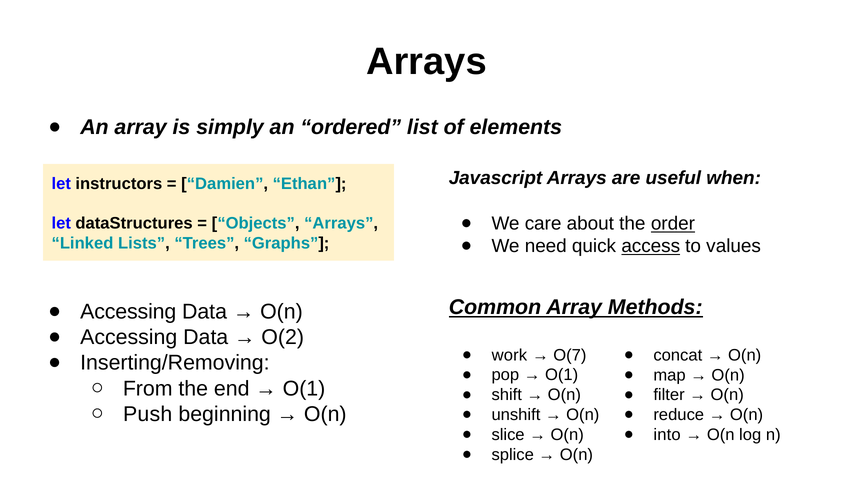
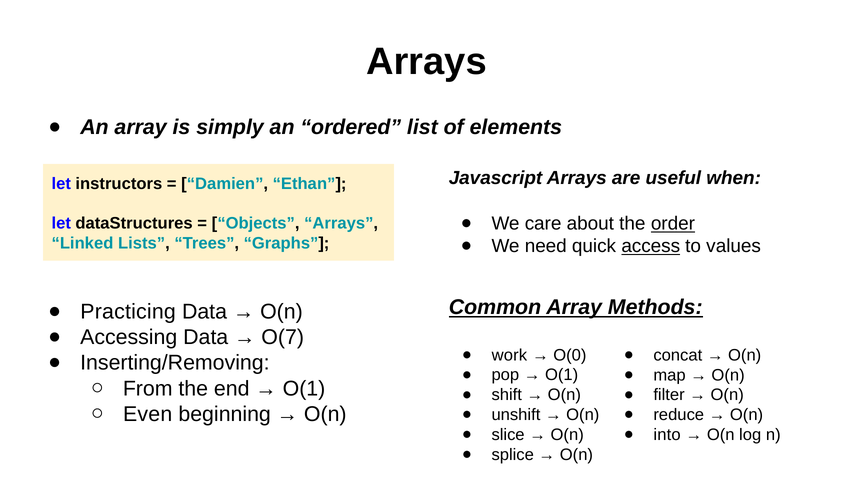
Accessing: Accessing -> Practicing (128, 312)
O(2: O(2 -> O(7 (283, 337)
O(7: O(7 -> O(0 (570, 355)
Push: Push -> Even (148, 414)
